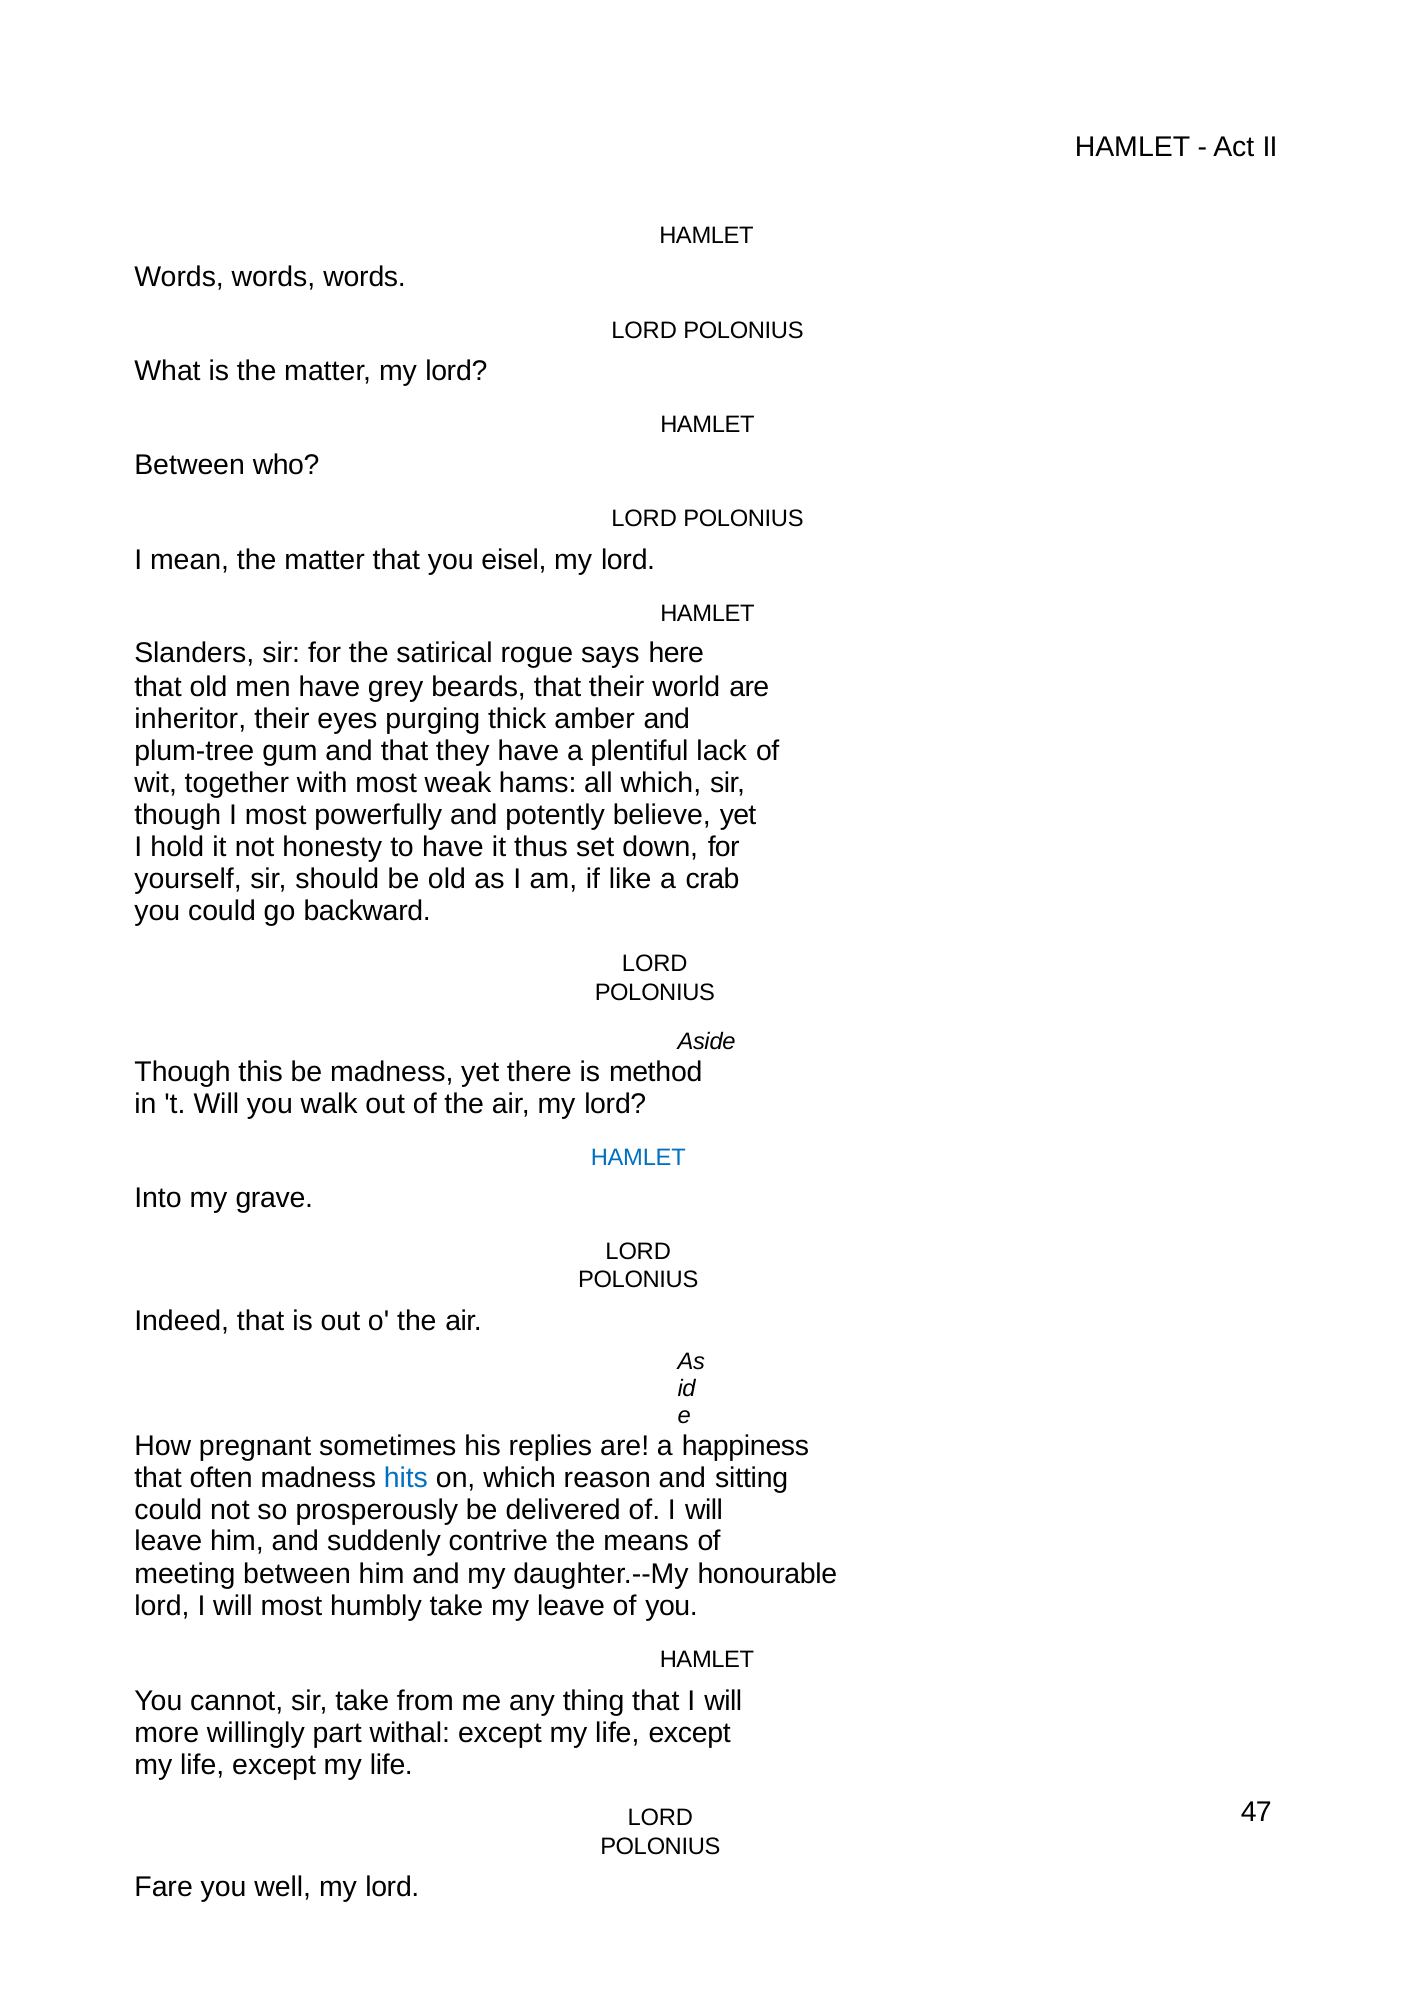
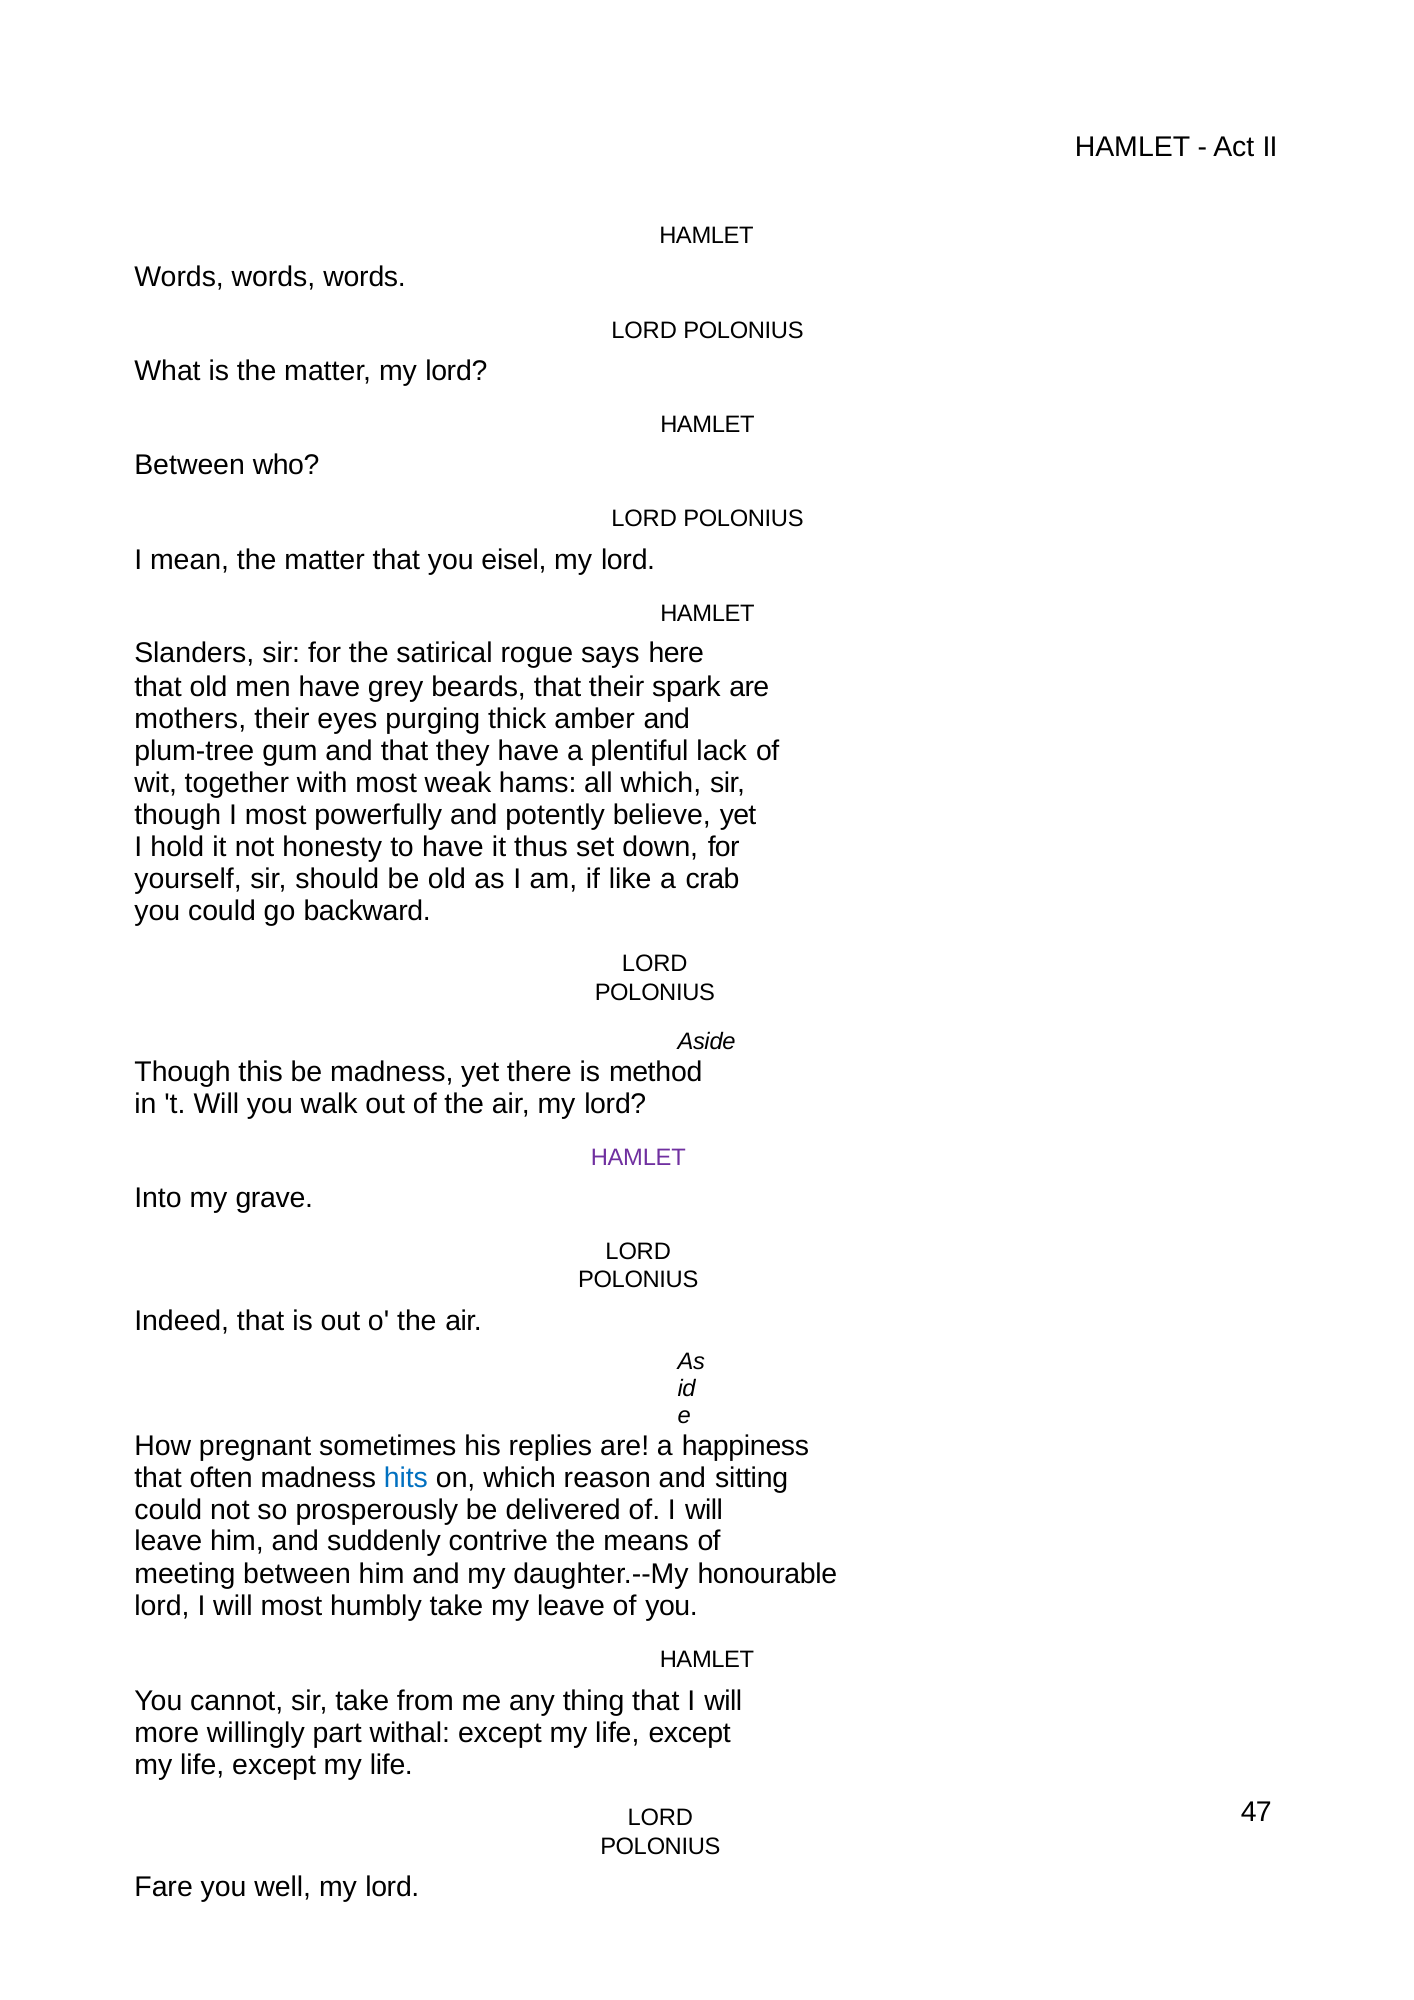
world: world -> spark (686, 687)
inheritor: inheritor -> mothers (190, 719)
HAMLET colour: blue -> purple (638, 1157)
